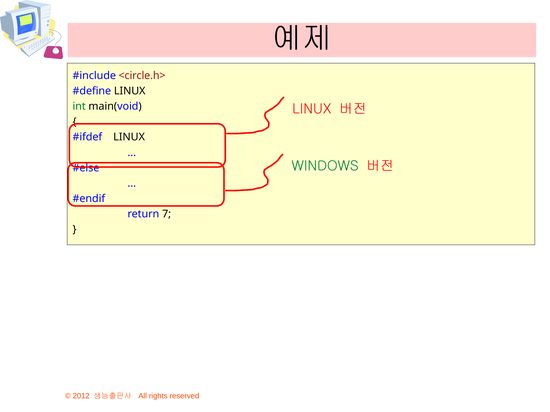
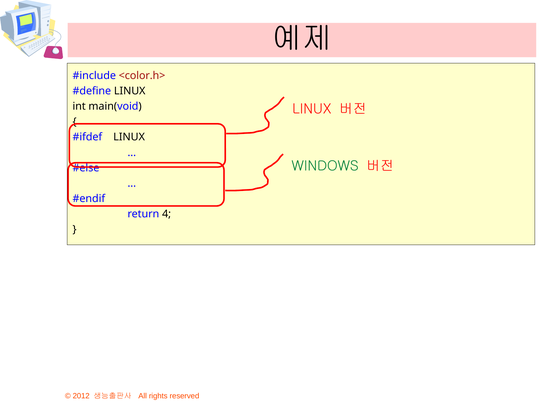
<circle.h>: <circle.h> -> <color.h> (142, 76)
int colour: green -> black (79, 107)
7: 7 -> 4 (167, 214)
